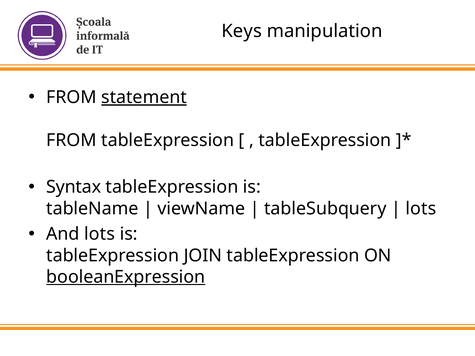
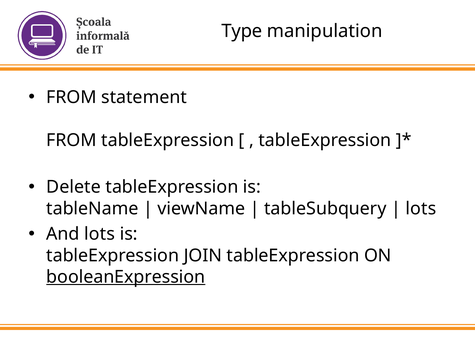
Keys: Keys -> Type (242, 31)
statement underline: present -> none (144, 97)
Syntax: Syntax -> Delete (74, 187)
